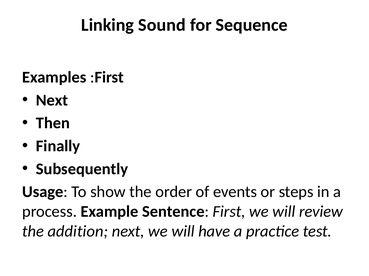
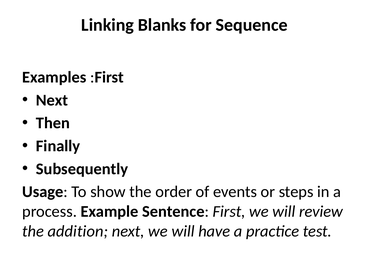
Sound: Sound -> Blanks (162, 25)
